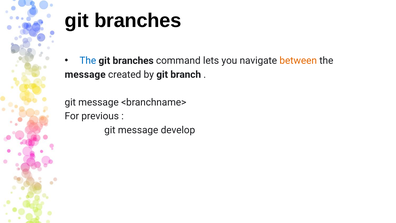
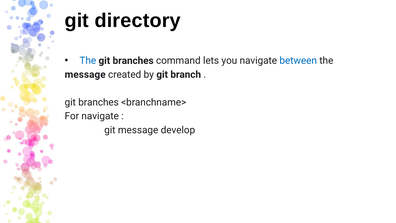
branches: branches -> directory (138, 21)
between colour: orange -> blue (298, 61)
message: message -> branches (99, 102)
For previous: previous -> navigate (100, 116)
